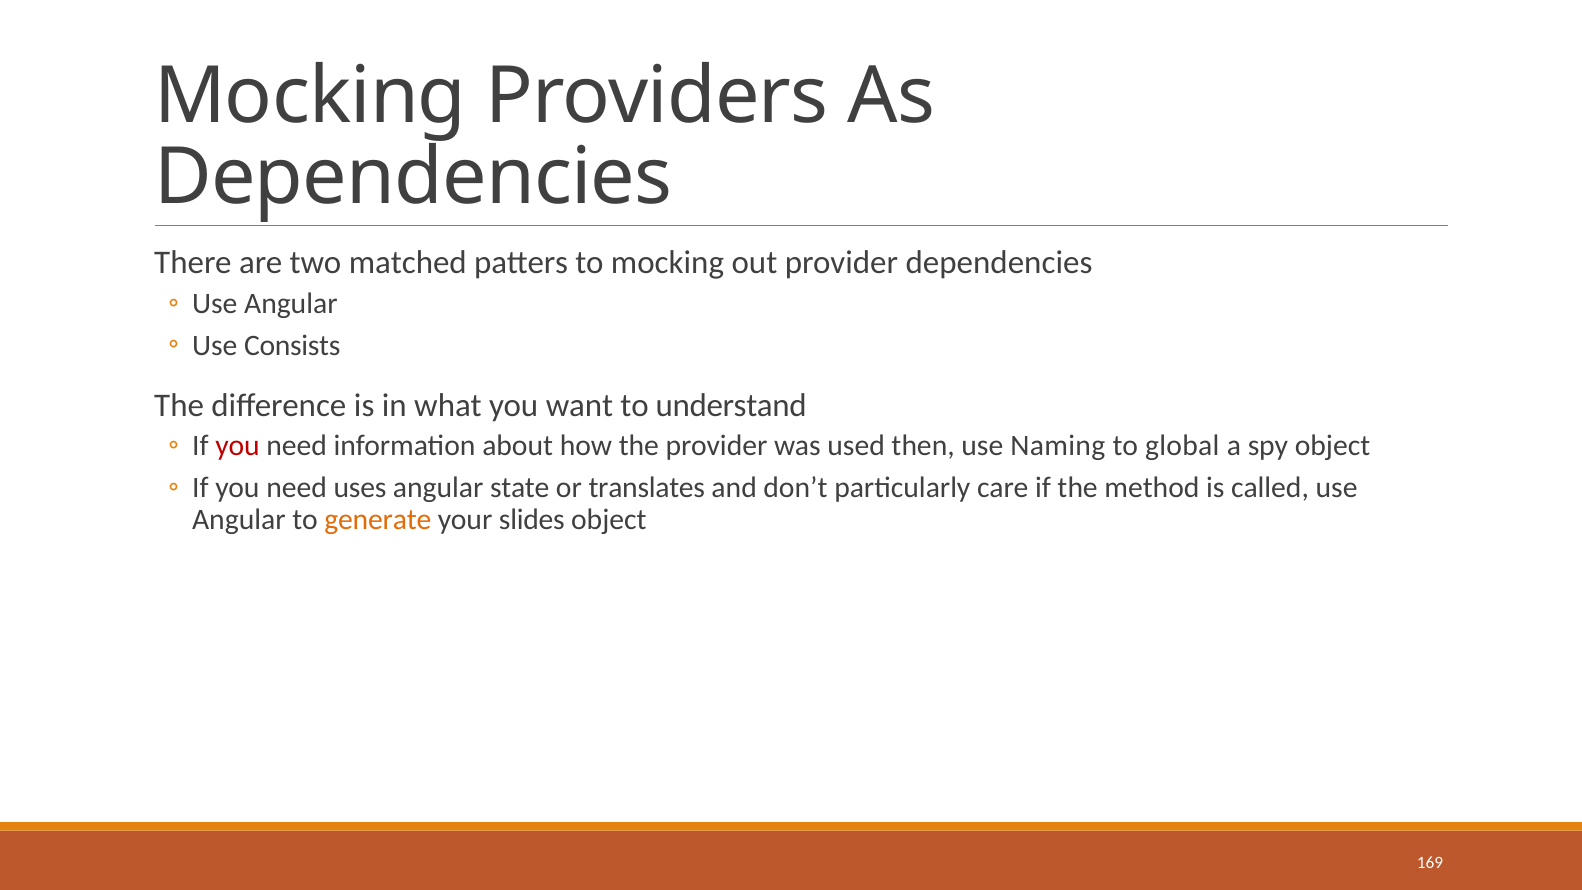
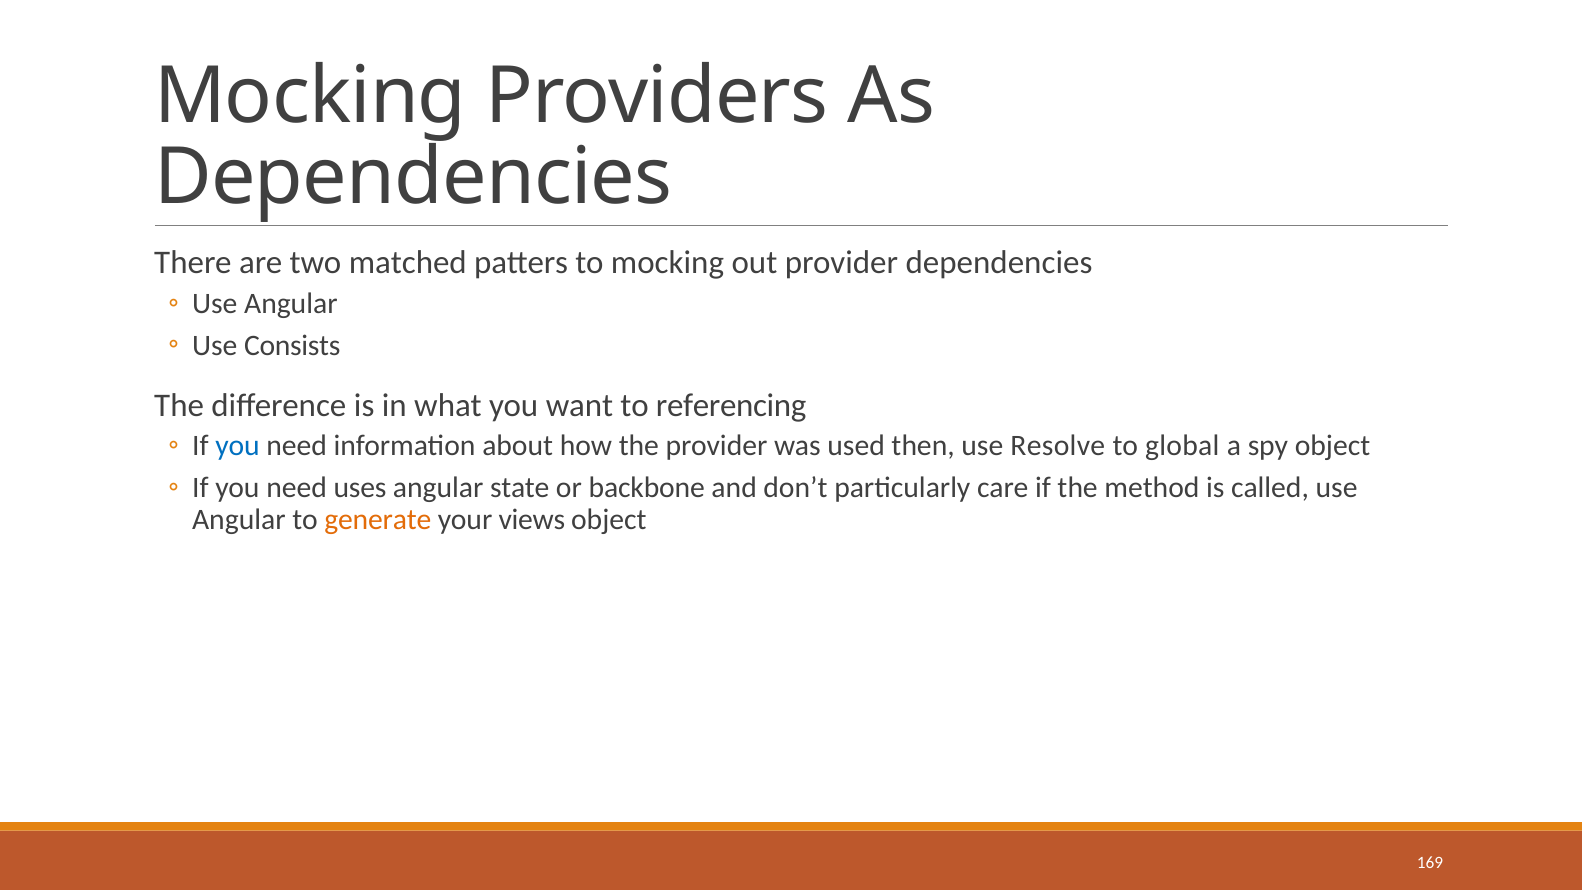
understand: understand -> referencing (731, 406)
you colour: red -> blue (237, 446)
Naming: Naming -> Resolve (1058, 446)
translates: translates -> backbone (647, 488)
slides: slides -> views (532, 520)
